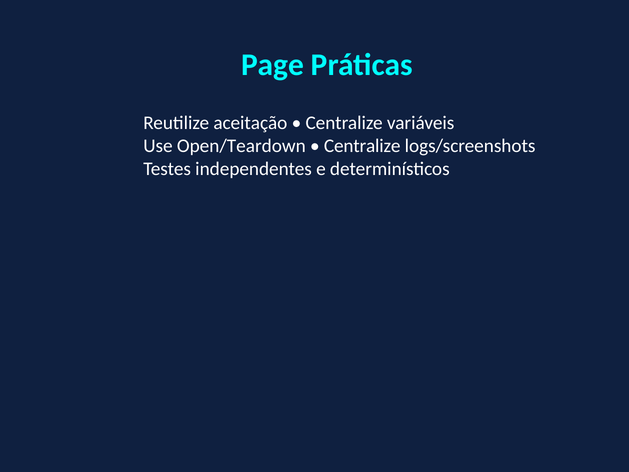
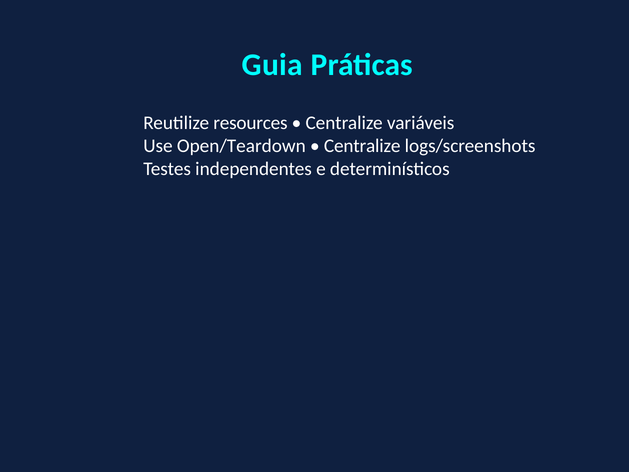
Page: Page -> Guia (272, 65)
aceitação: aceitação -> resources (250, 123)
